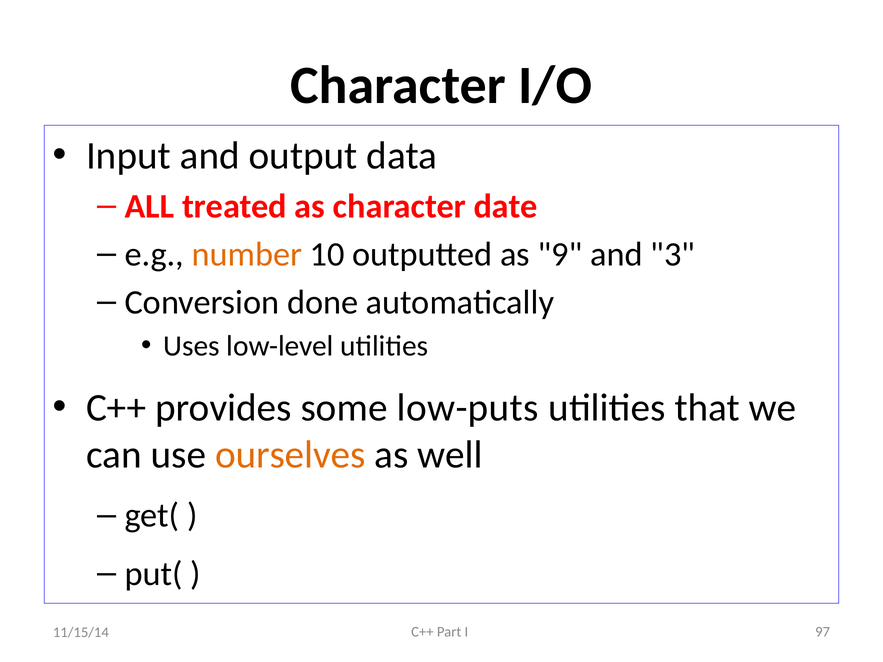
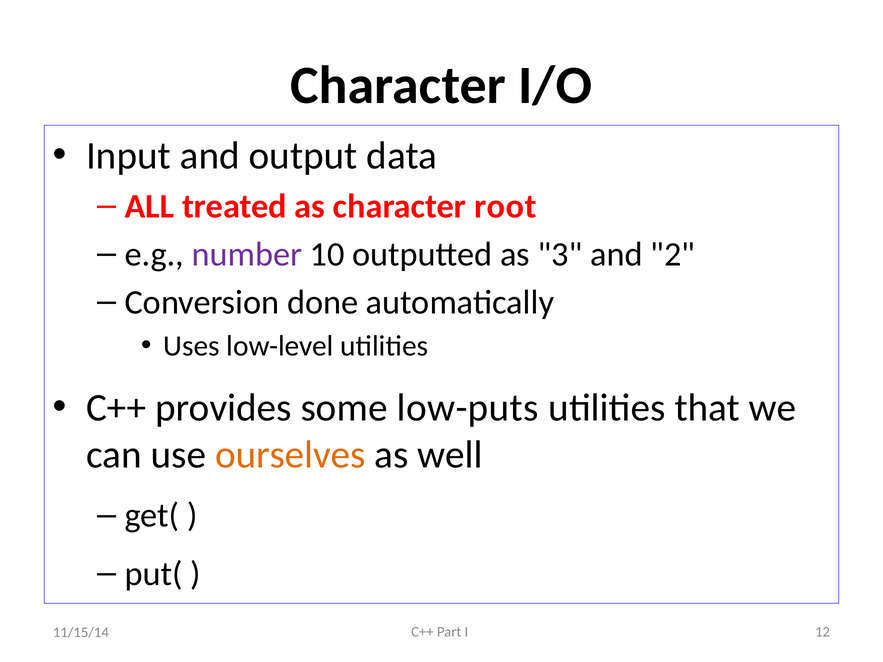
date: date -> root (505, 206)
number colour: orange -> purple (247, 254)
9: 9 -> 3 (560, 254)
3: 3 -> 2 (673, 254)
97: 97 -> 12 (823, 632)
